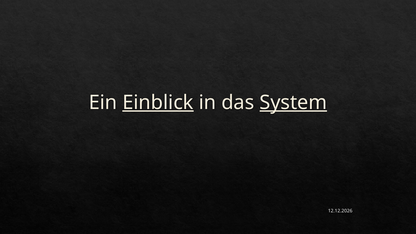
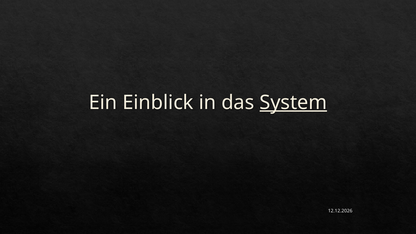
Einblick underline: present -> none (158, 103)
